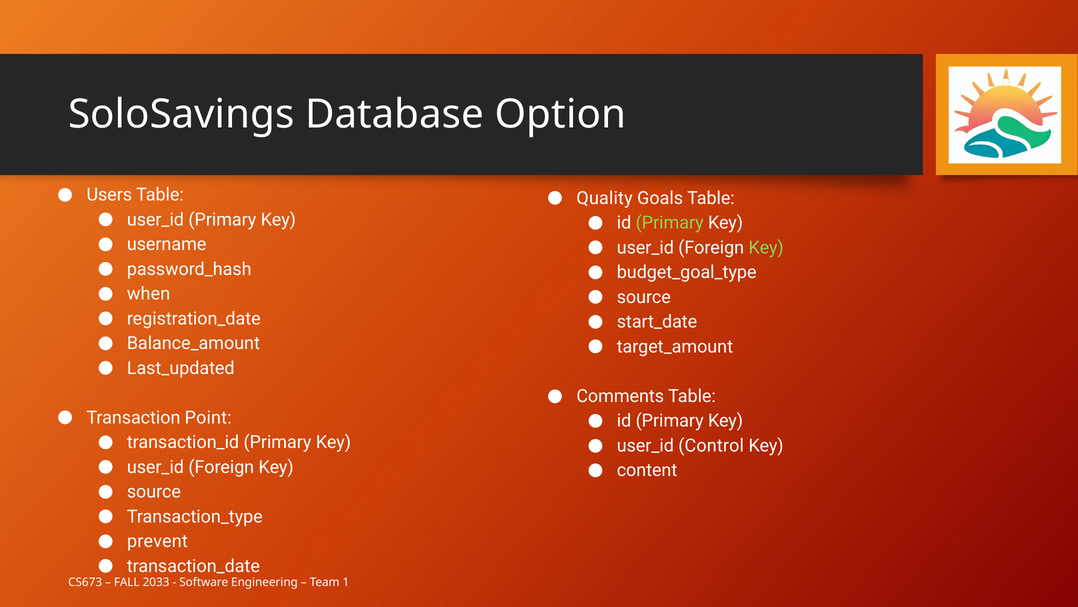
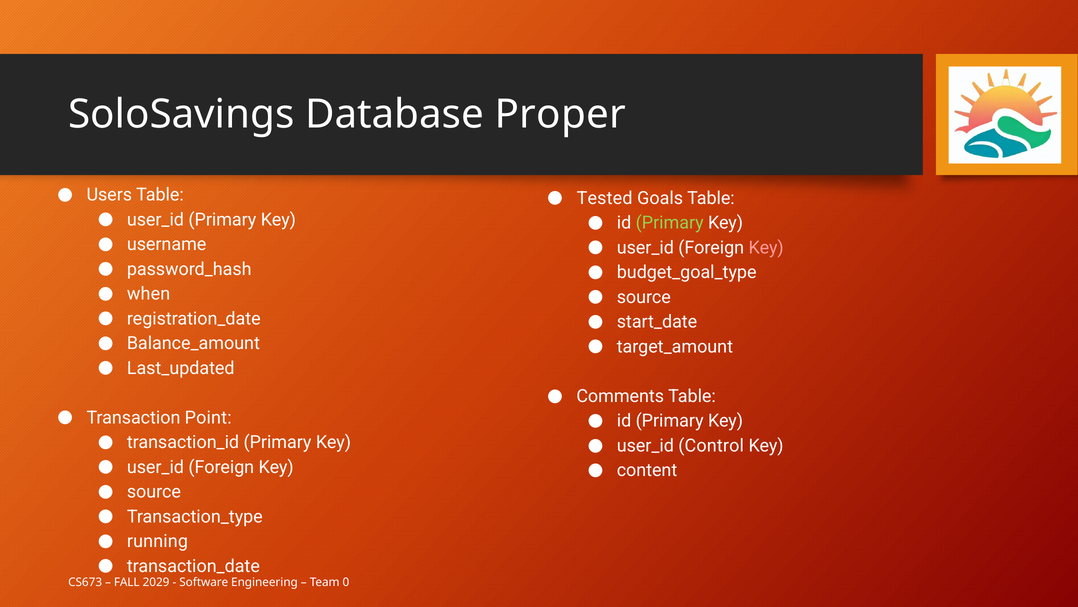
Option: Option -> Proper (560, 114)
Quality: Quality -> Tested (605, 198)
Key colour: light green -> pink (766, 247)
prevent: prevent -> running (157, 541)
2033: 2033 -> 2029 (156, 582)
1: 1 -> 0 (346, 582)
